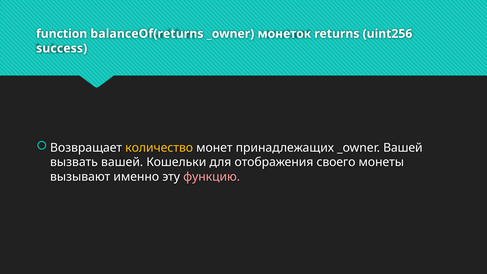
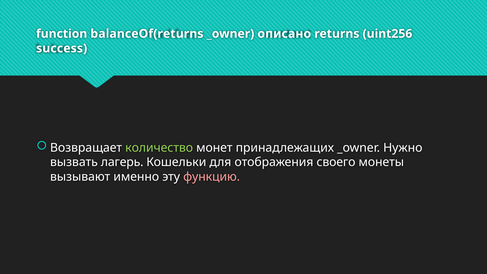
монеток: монеток -> описано (284, 34)
количество colour: yellow -> light green (159, 148)
_owner Вашей: Вашей -> Нужно (403, 148)
вызвать вашей: вашей -> лагерь (122, 162)
